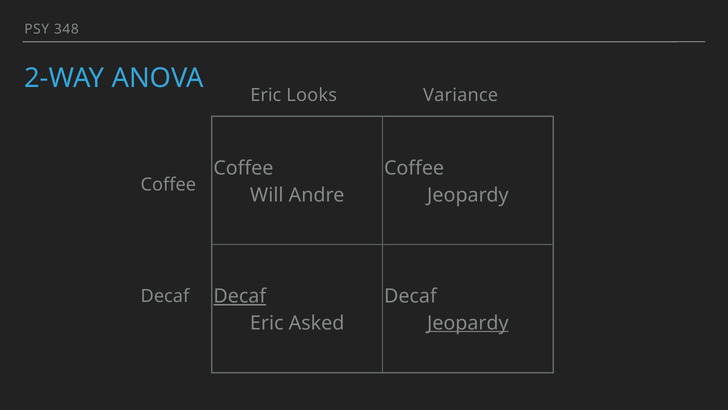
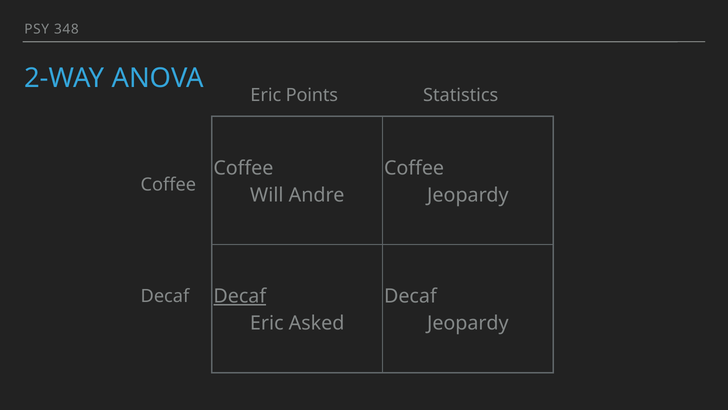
Looks: Looks -> Points (312, 95)
Variance: Variance -> Statistics (461, 95)
Jeopardy underline: present -> none (468, 323)
